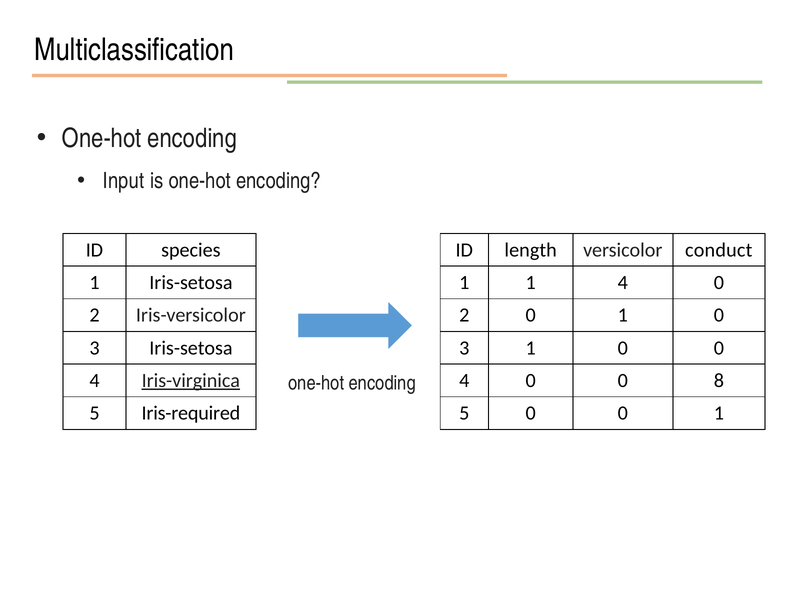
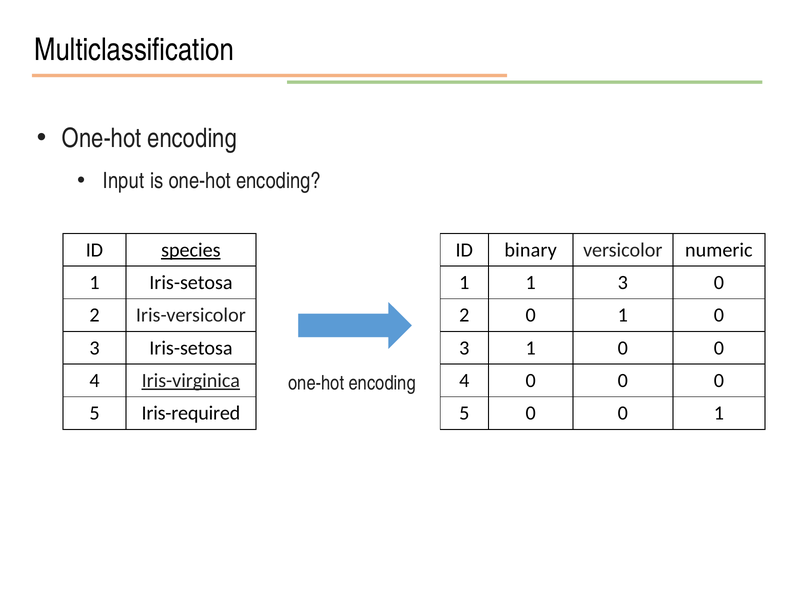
species underline: none -> present (191, 250)
length: length -> binary (531, 250)
conduct: conduct -> numeric (719, 250)
1 4: 4 -> 3 (623, 283)
0 0 8: 8 -> 0 (719, 381)
